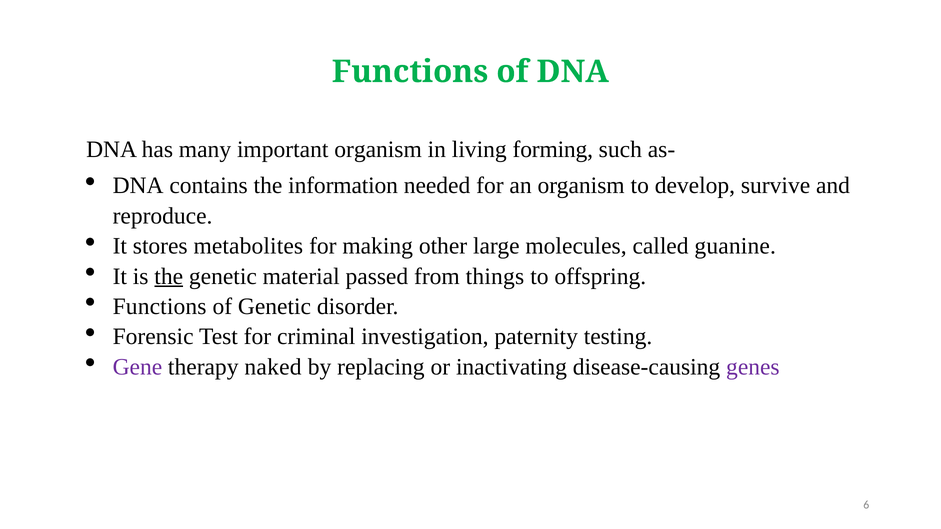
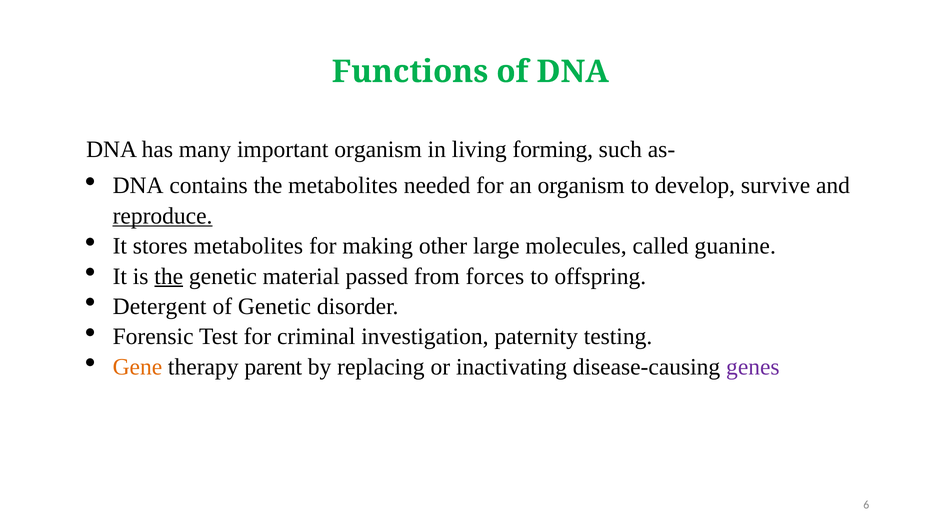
the information: information -> metabolites (343, 186)
reproduce underline: none -> present (163, 216)
things: things -> forces (495, 276)
Functions: Functions -> Detergent (160, 307)
Gene colour: purple -> orange (137, 367)
naked: naked -> parent (273, 367)
